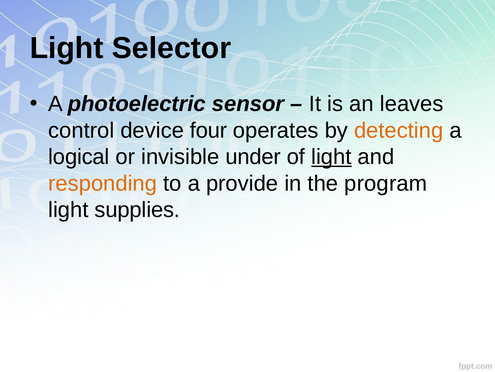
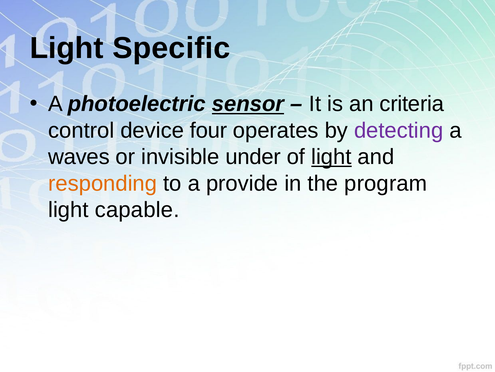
Selector: Selector -> Specific (171, 48)
sensor underline: none -> present (248, 104)
leaves: leaves -> criteria (412, 104)
detecting colour: orange -> purple (399, 130)
logical: logical -> waves (79, 157)
supplies: supplies -> capable (137, 209)
